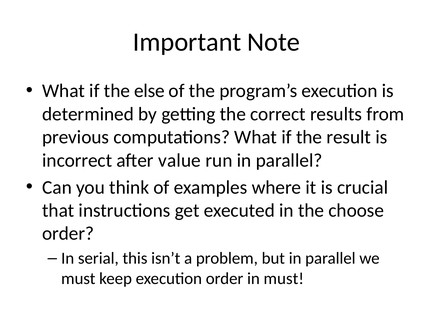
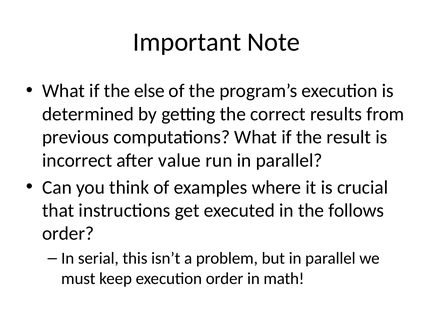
choose: choose -> follows (356, 210)
in must: must -> math (284, 278)
